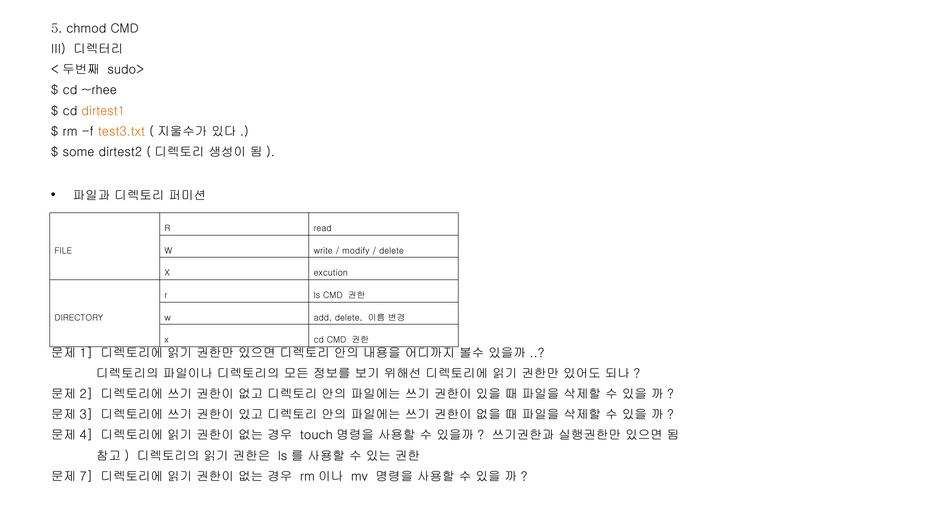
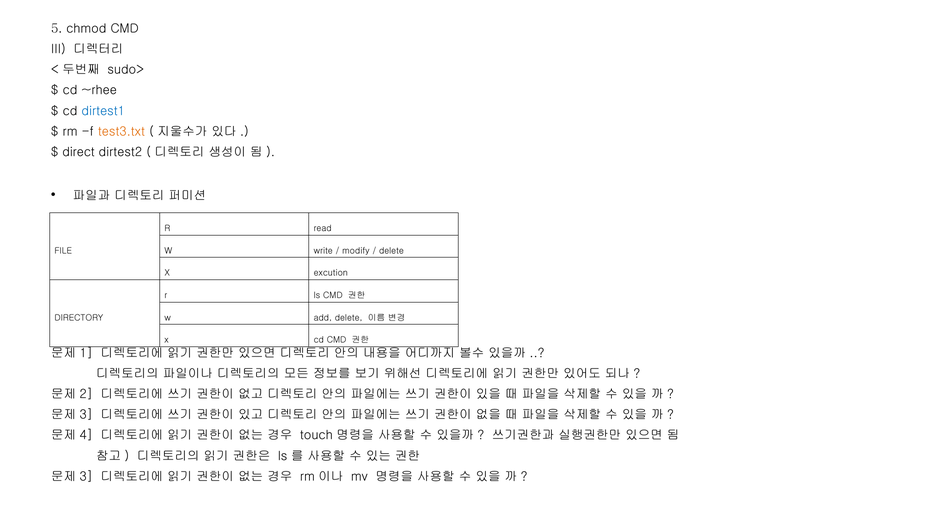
dirtest1 colour: orange -> blue (103, 111)
some: some -> direct (79, 152)
7: 7 -> 3 (86, 477)
